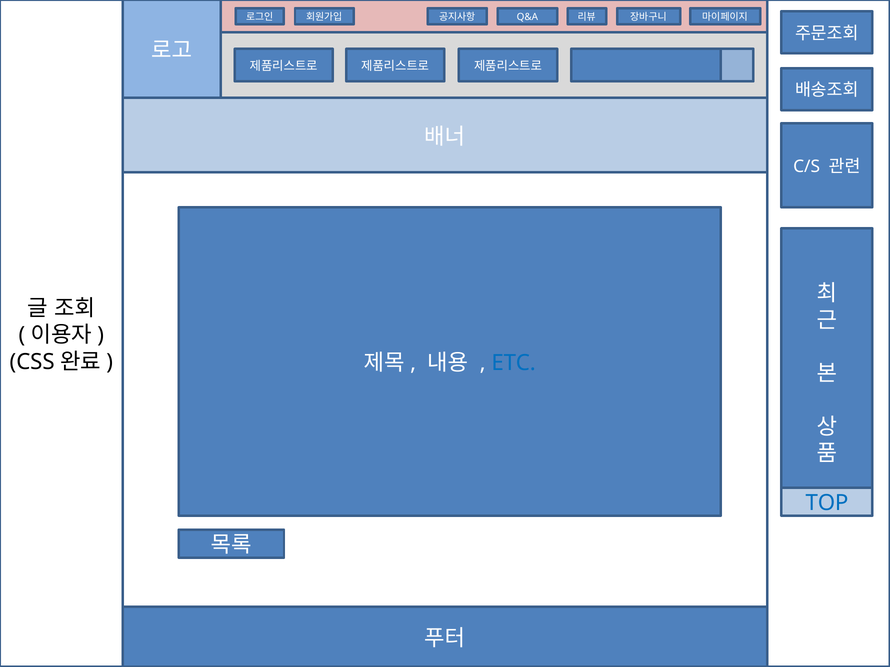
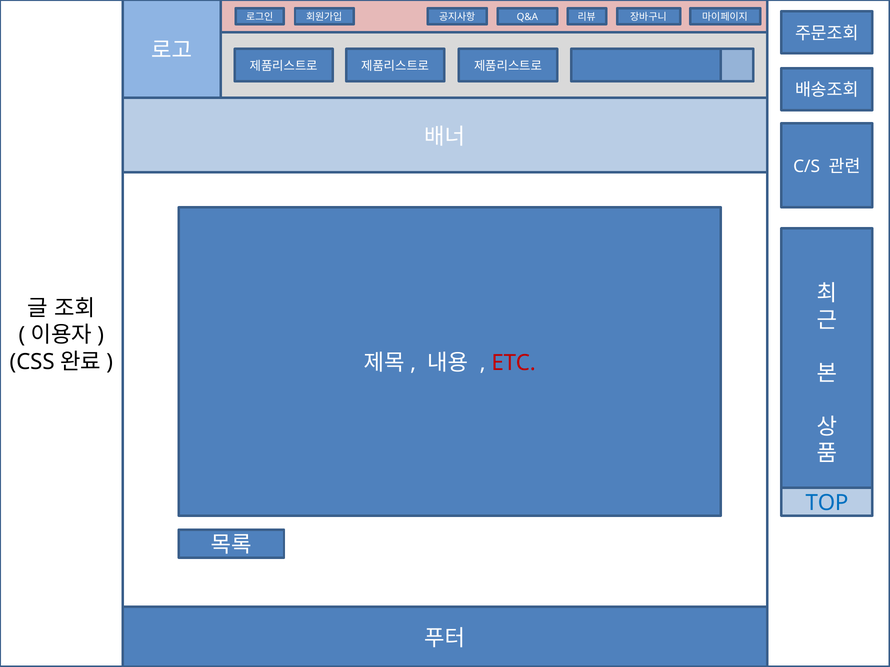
ETC colour: blue -> red (514, 363)
